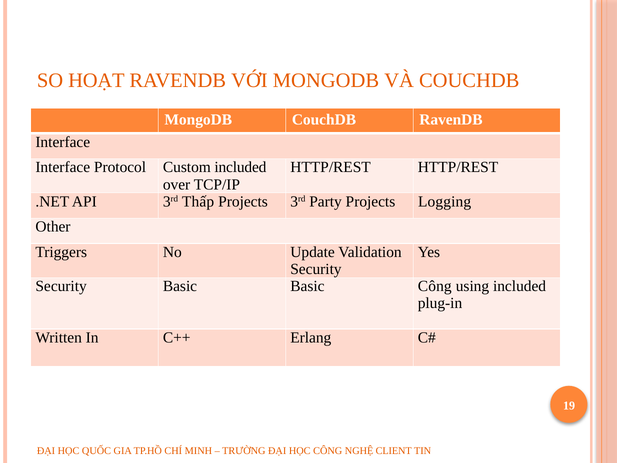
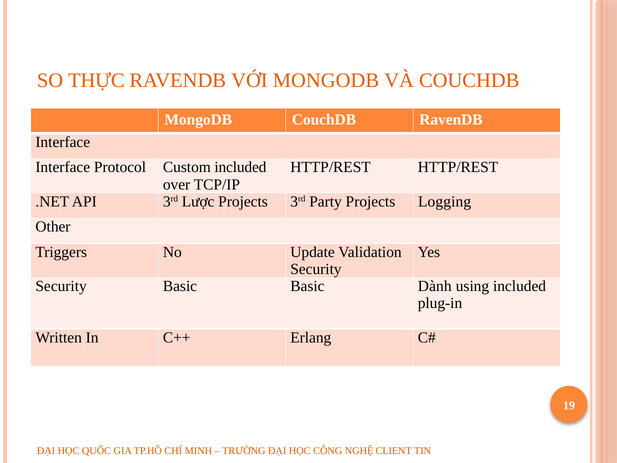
HOẠT: HOẠT -> THỰC (96, 81)
Thấp: Thấp -> Lược (198, 201)
Basic Công: Công -> Dành (435, 286)
